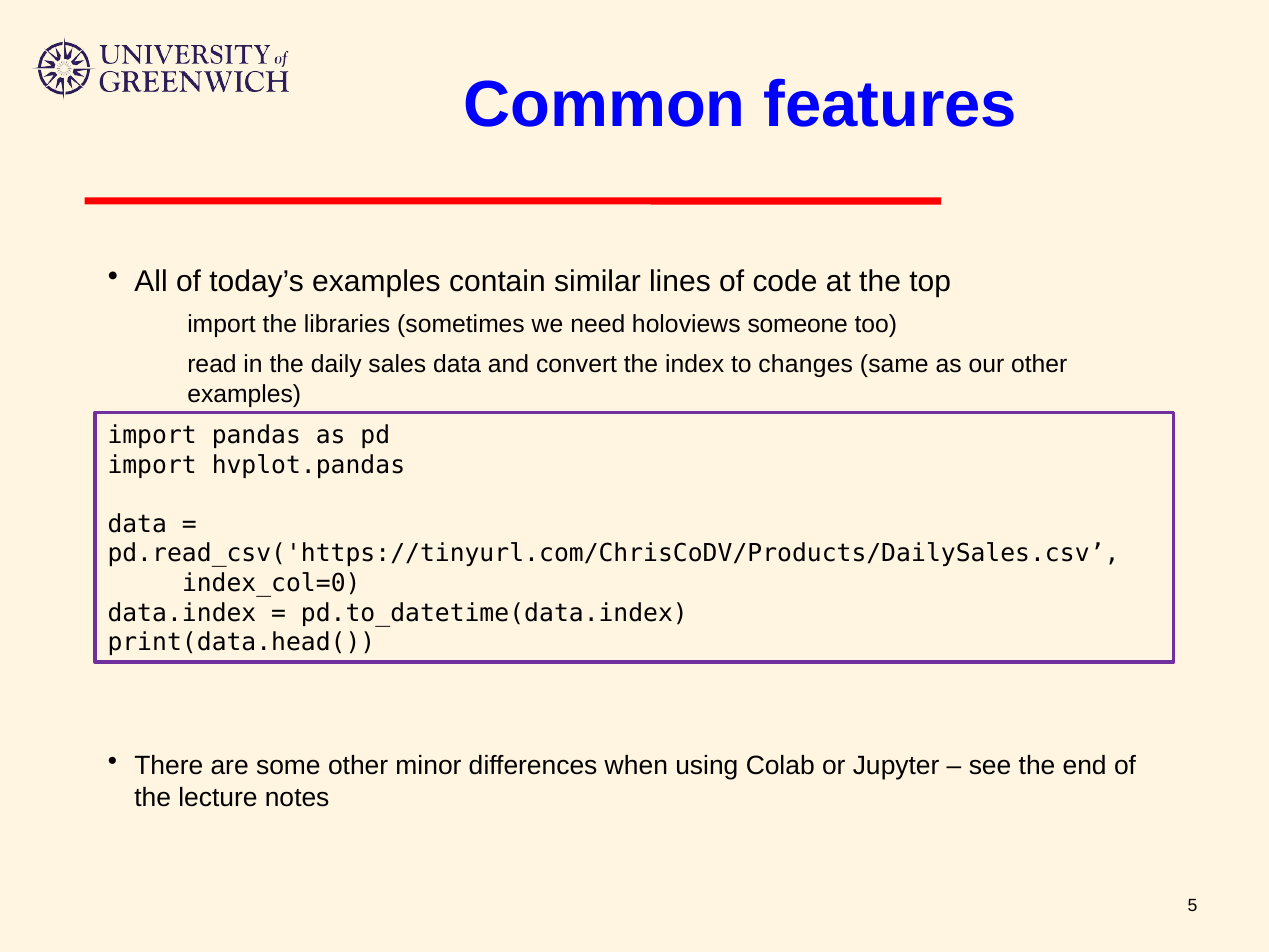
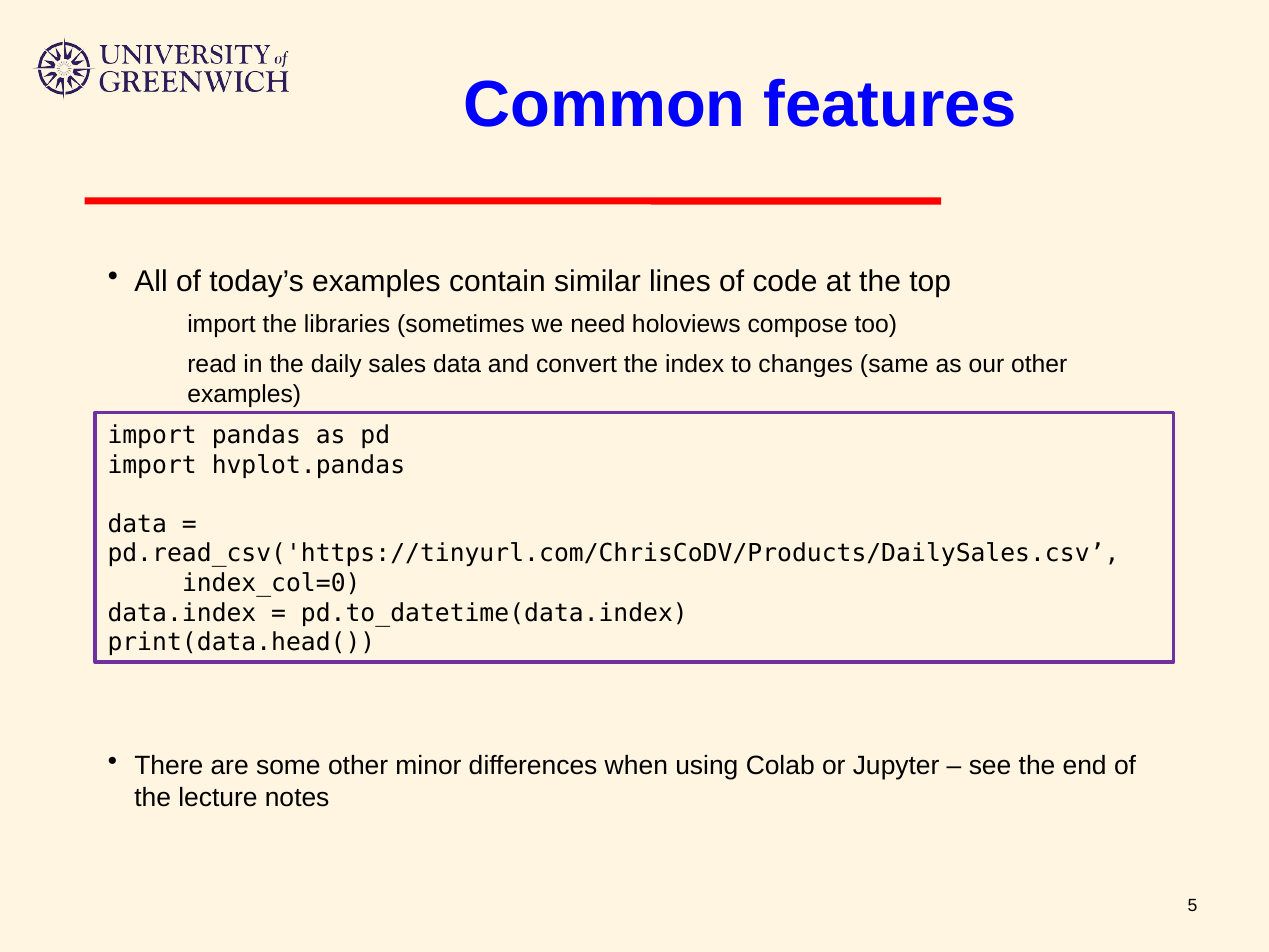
someone: someone -> compose (798, 324)
